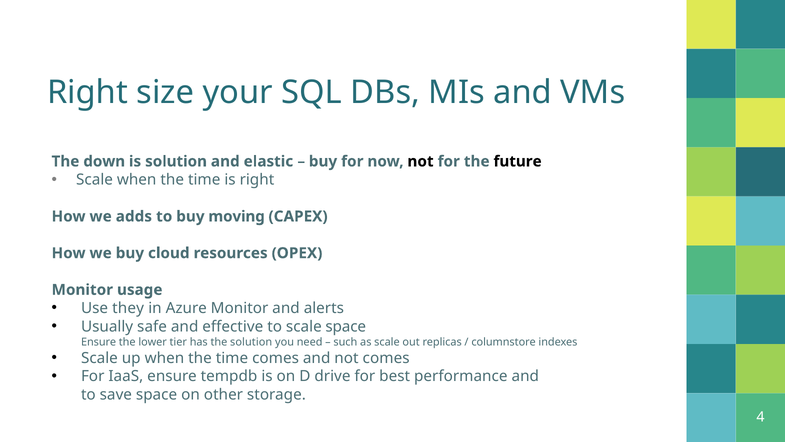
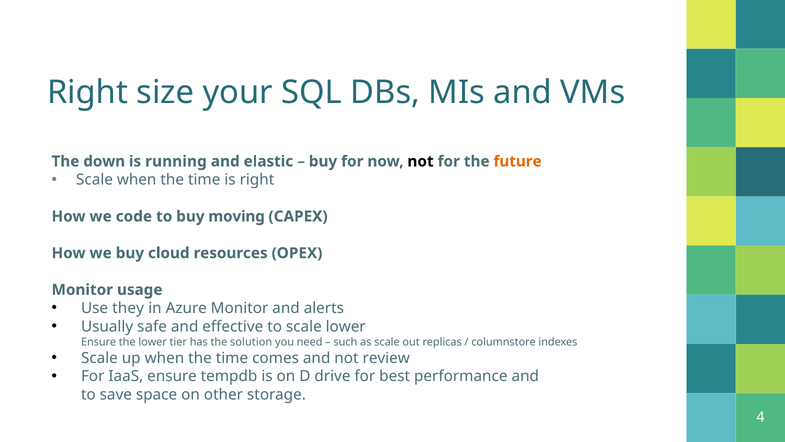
is solution: solution -> running (176, 161)
future colour: black -> orange (518, 161)
adds: adds -> code (134, 216)
scale space: space -> lower (346, 326)
not comes: comes -> review (386, 358)
